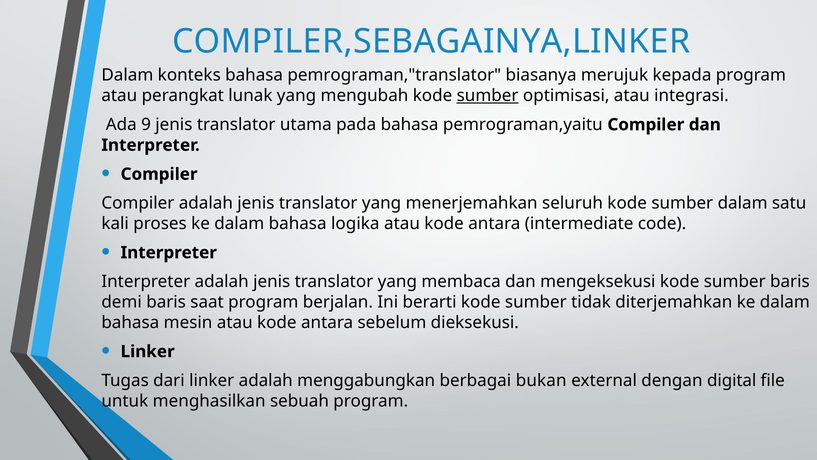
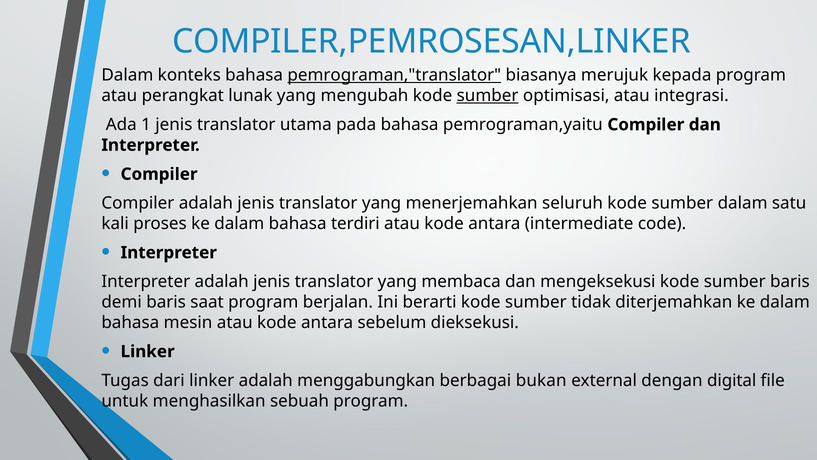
COMPILER,SEBAGAINYA,LINKER: COMPILER,SEBAGAINYA,LINKER -> COMPILER,PEMROSESAN,LINKER (431, 42)
pemrograman,"translator underline: none -> present (394, 75)
9: 9 -> 1 (146, 125)
logika: logika -> terdiri (355, 223)
